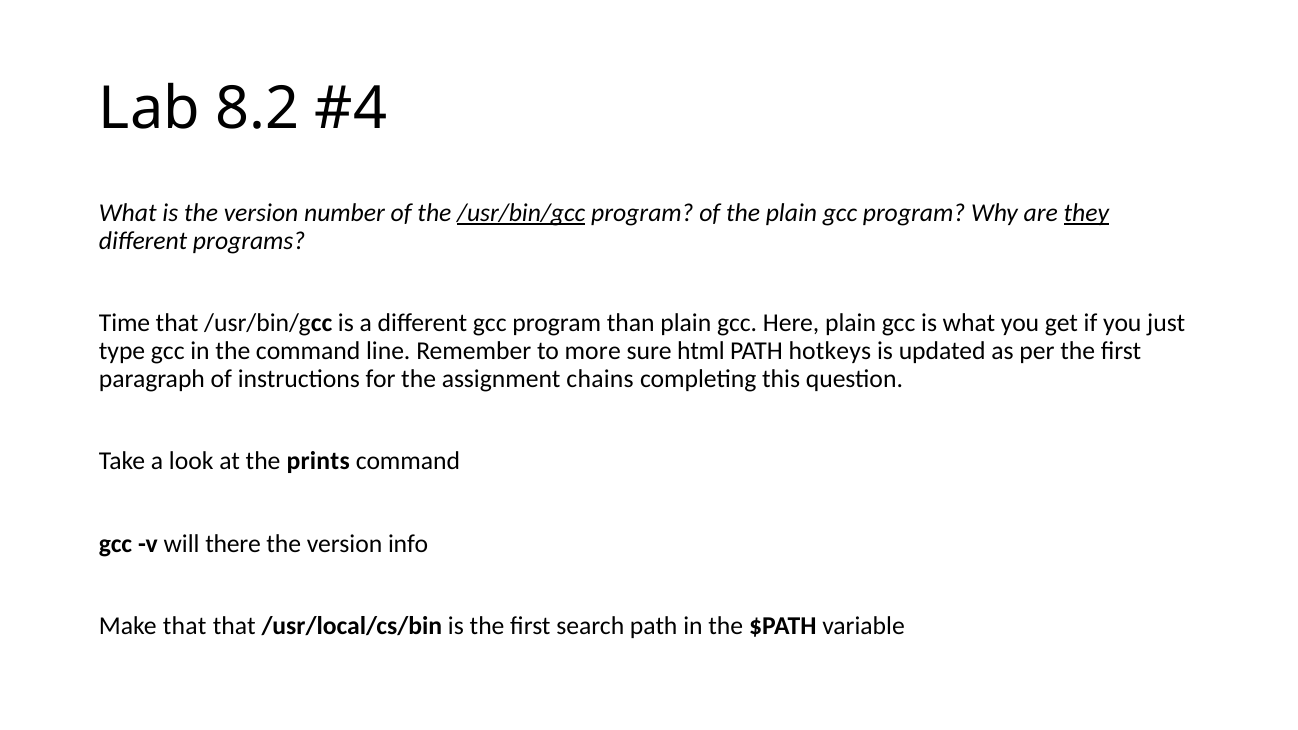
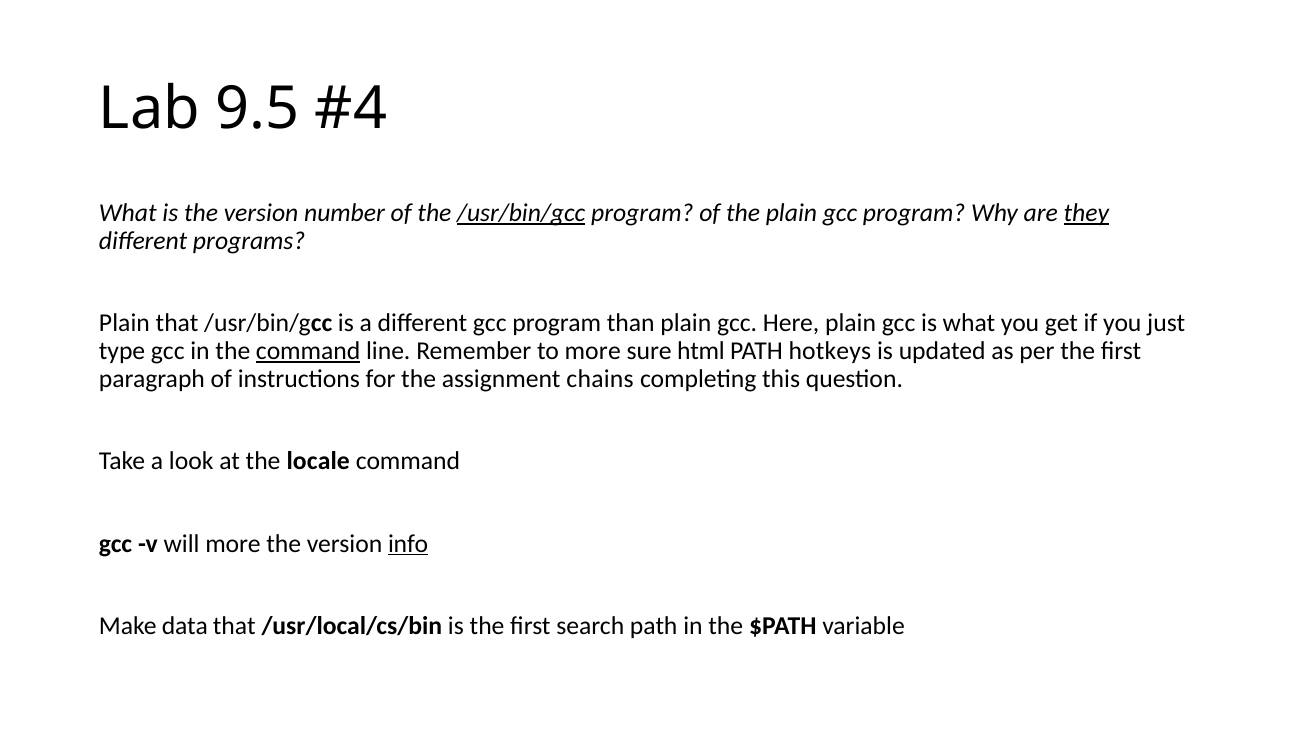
8.2: 8.2 -> 9.5 (257, 109)
Time: Time -> Plain (124, 323)
command underline: none -> present (308, 351)
prints: prints -> locale (318, 461)
will there: there -> more (233, 544)
info underline: none -> present (408, 544)
Make that: that -> data (185, 626)
